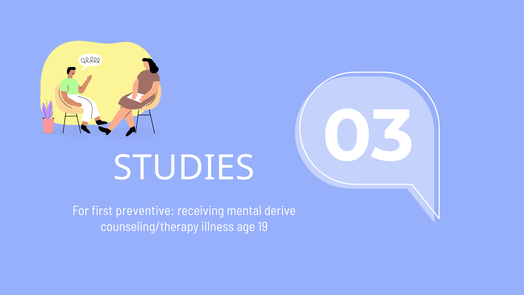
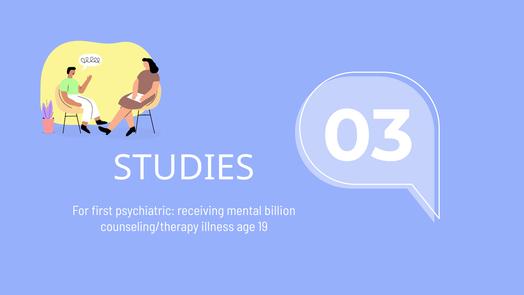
preventive: preventive -> psychiatric (145, 211)
derive: derive -> billion (280, 211)
